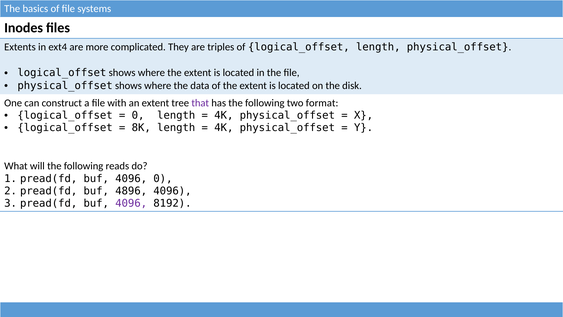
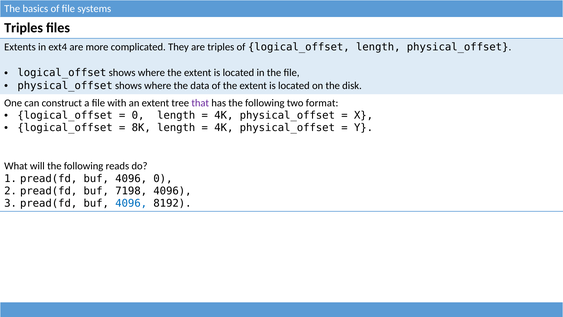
Inodes: Inodes -> Triples (24, 28)
4896: 4896 -> 7198 (131, 191)
4096 colour: purple -> blue (131, 203)
